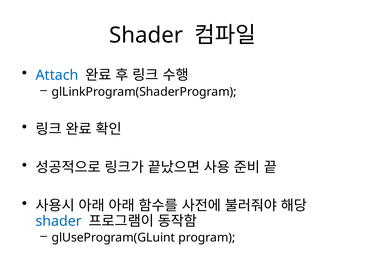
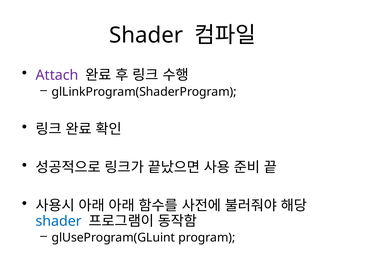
Attach colour: blue -> purple (57, 75)
